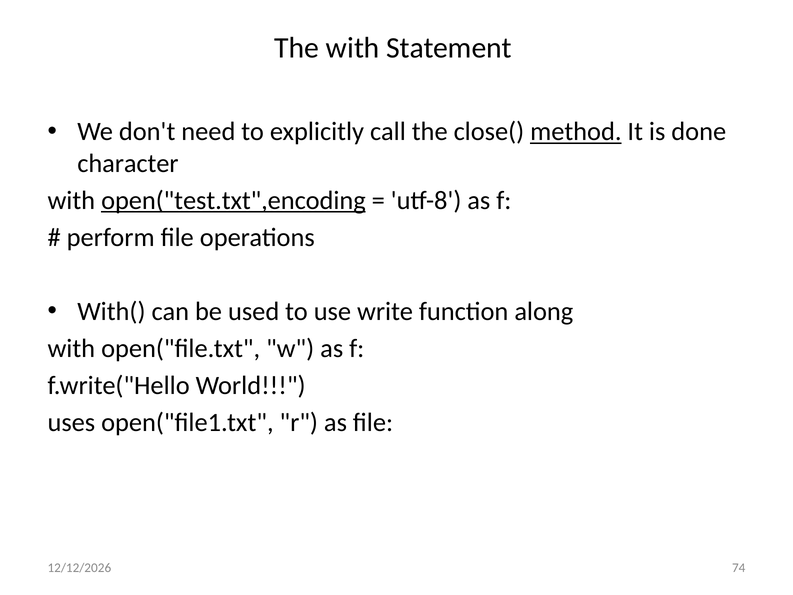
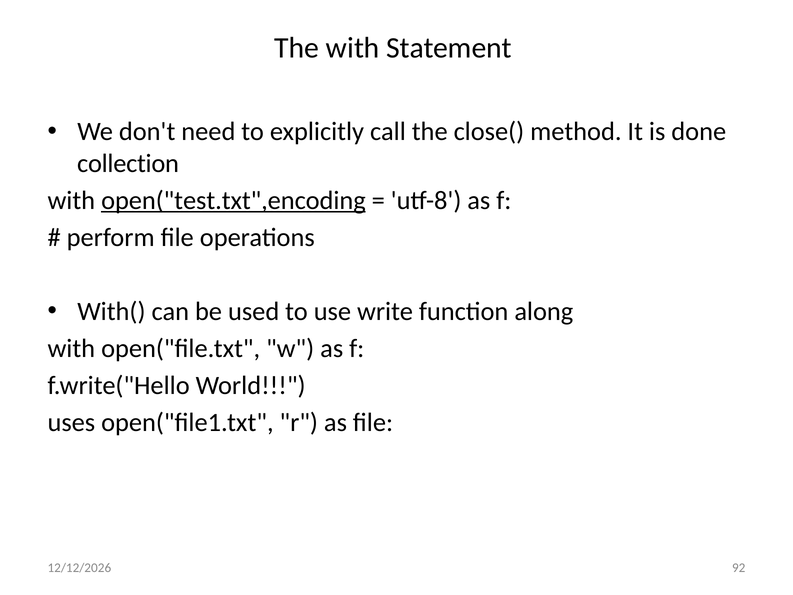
method underline: present -> none (576, 132)
character: character -> collection (128, 163)
74: 74 -> 92 (739, 568)
